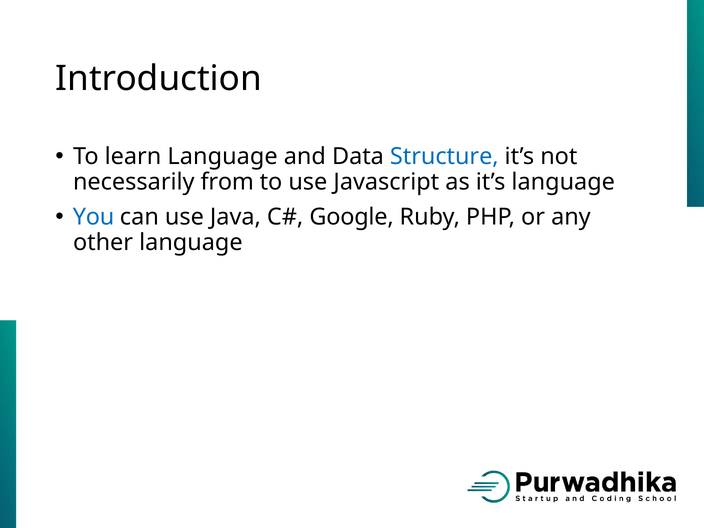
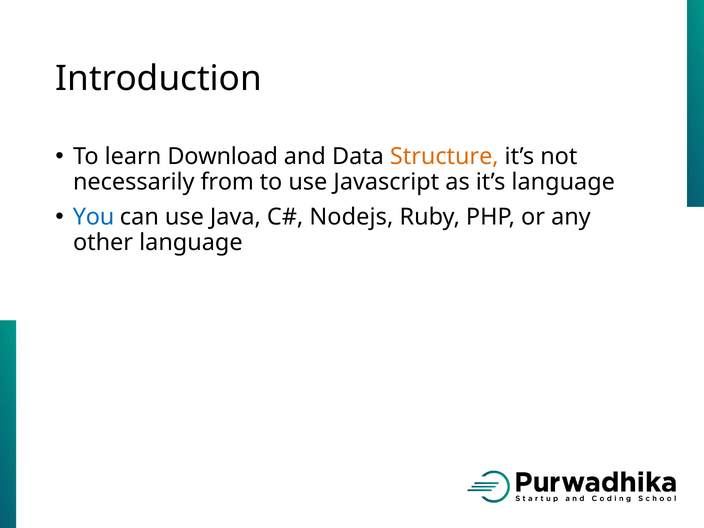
learn Language: Language -> Download (223, 157)
Structure colour: blue -> orange (444, 157)
Google: Google -> Nodejs (351, 217)
